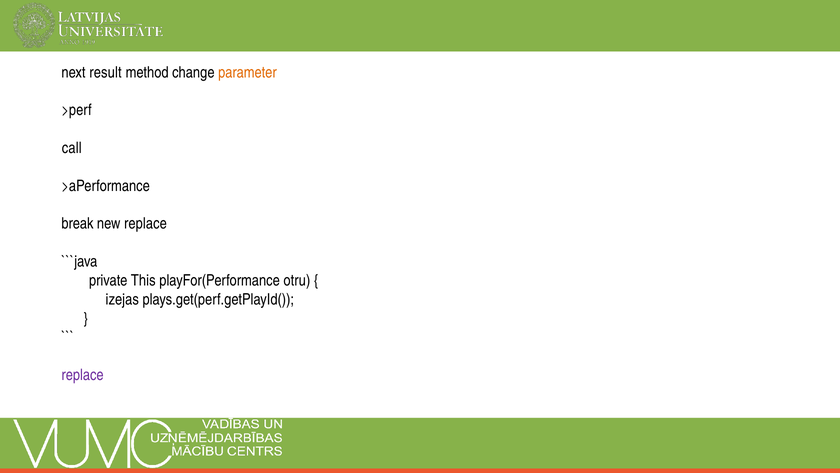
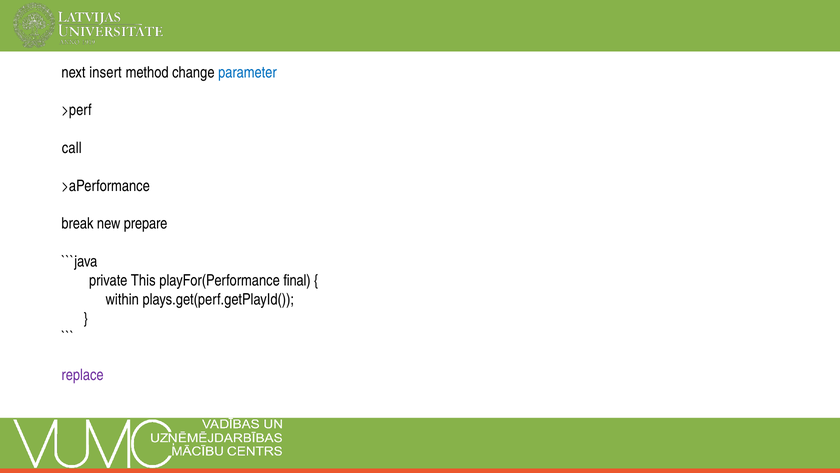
result: result -> insert (106, 72)
parameter colour: orange -> blue (247, 72)
new replace: replace -> prepare (146, 223)
otru: otru -> final (297, 280)
izejas: izejas -> within (122, 299)
